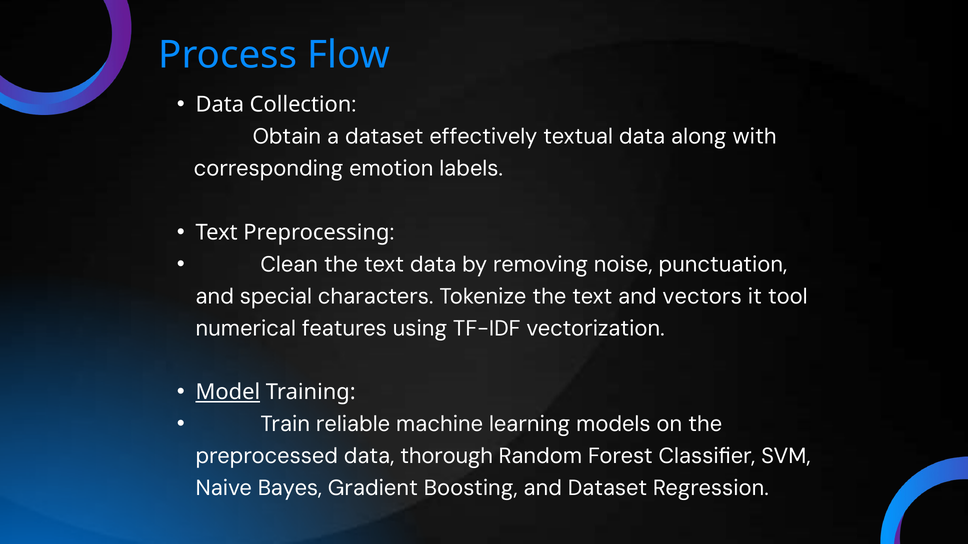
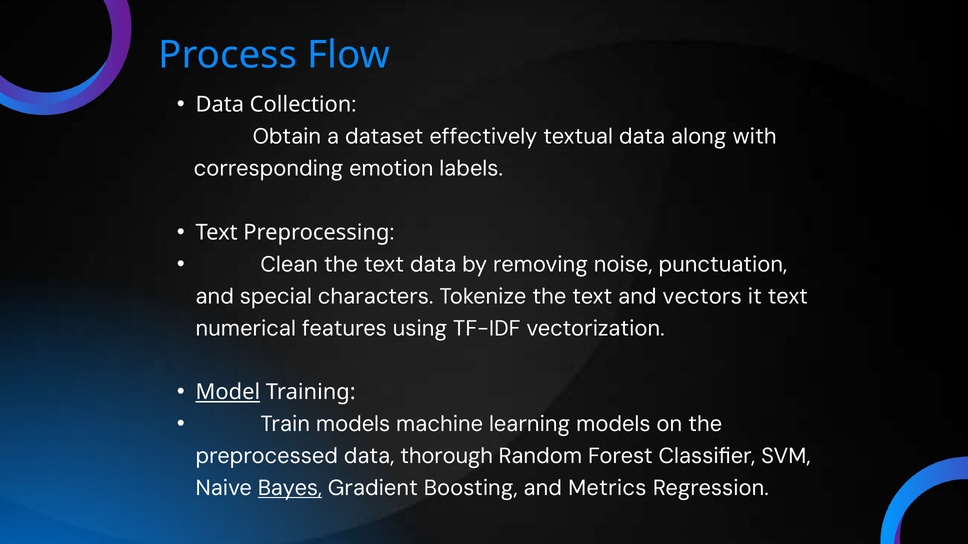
it tool: tool -> text (788, 297)
Train reliable: reliable -> models (353, 425)
Bayes underline: none -> present (290, 489)
and Dataset: Dataset -> Metrics (607, 489)
